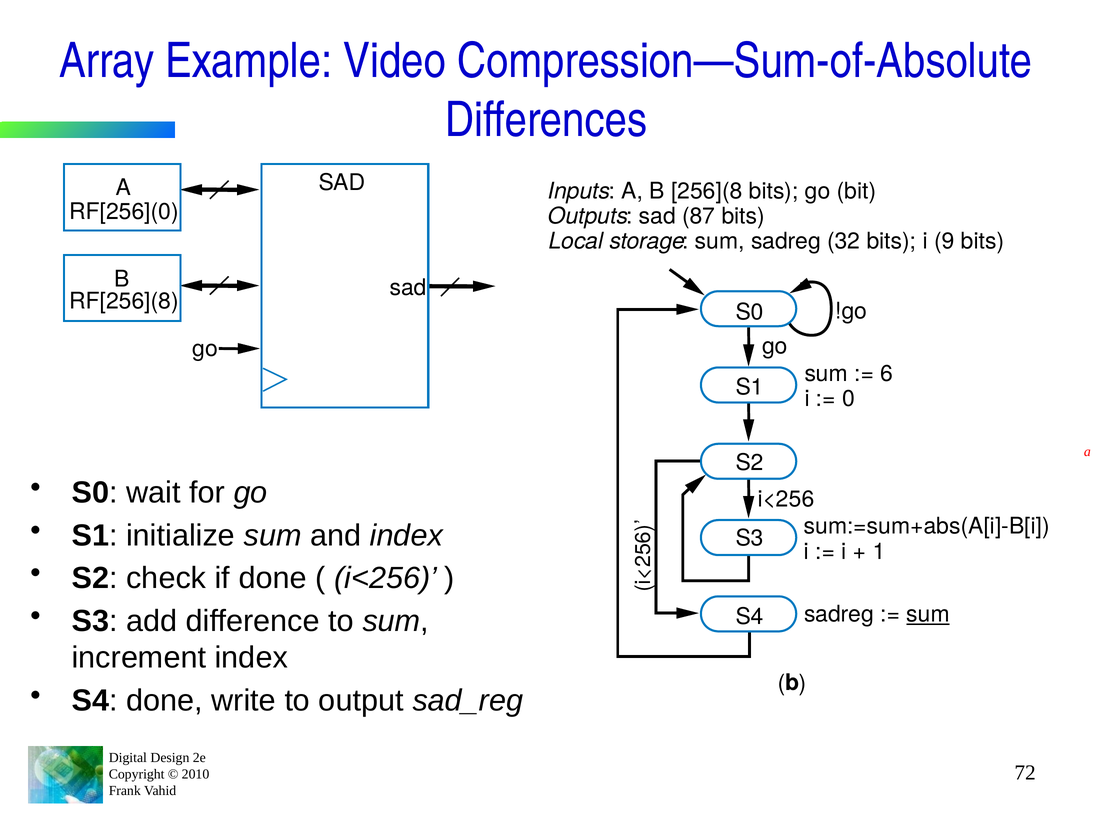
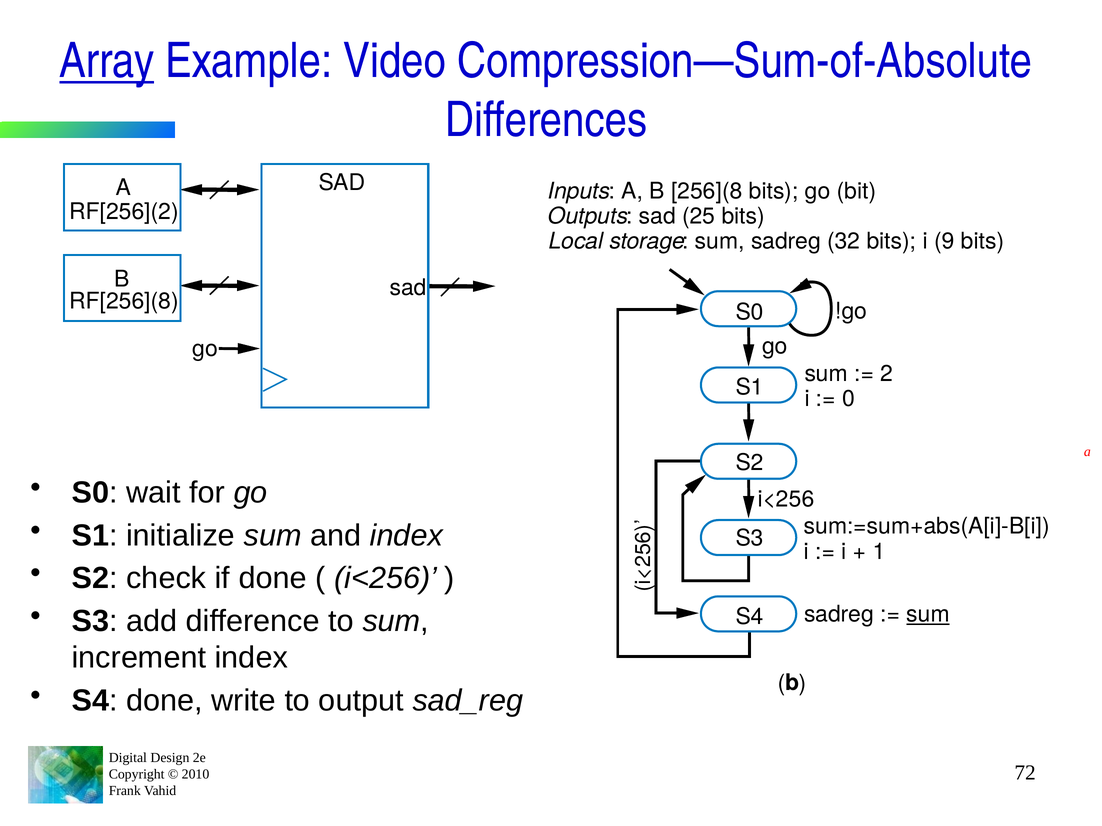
Array underline: none -> present (107, 61)
RF[256](0: RF[256](0 -> RF[256](2 (124, 212)
87: 87 -> 25 (699, 216)
6: 6 -> 2 (887, 374)
